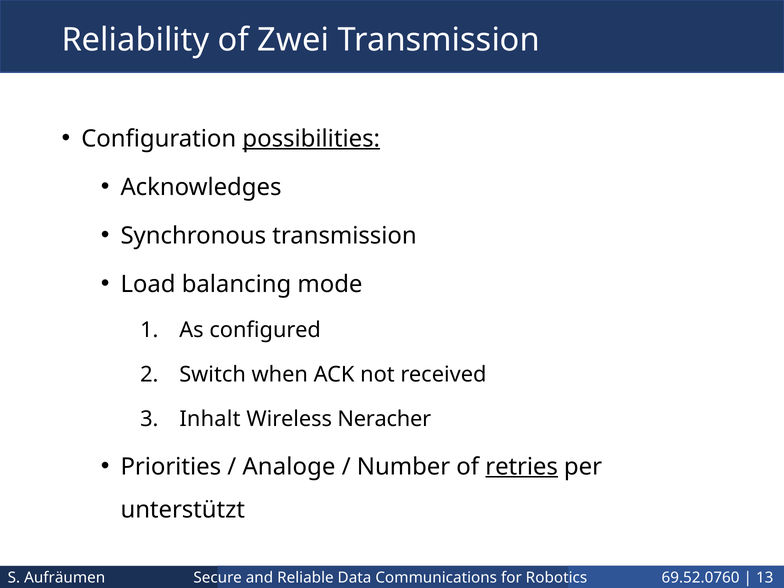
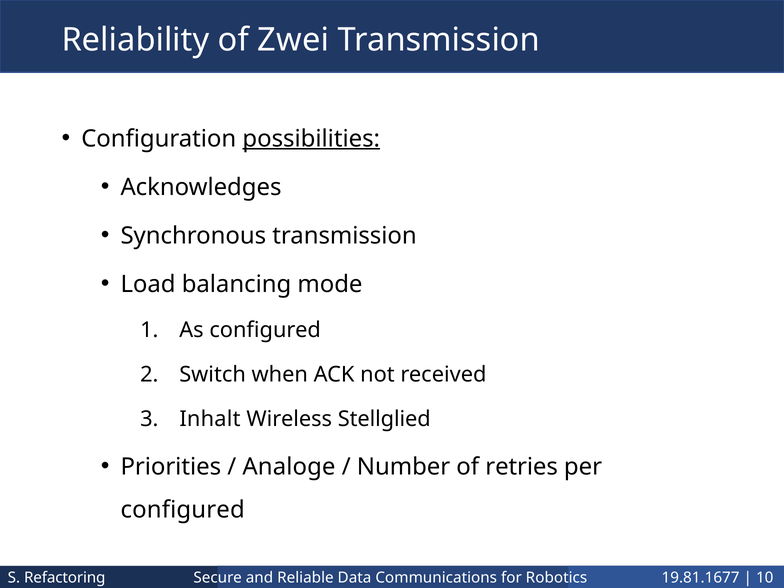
Neracher: Neracher -> Stellglied (384, 419)
retries underline: present -> none (522, 467)
unterstützt: unterstützt -> configured (183, 510)
Aufräumen: Aufräumen -> Refactoring (65, 578)
69.52.0760: 69.52.0760 -> 19.81.1677 (701, 578)
13: 13 -> 10 (765, 578)
